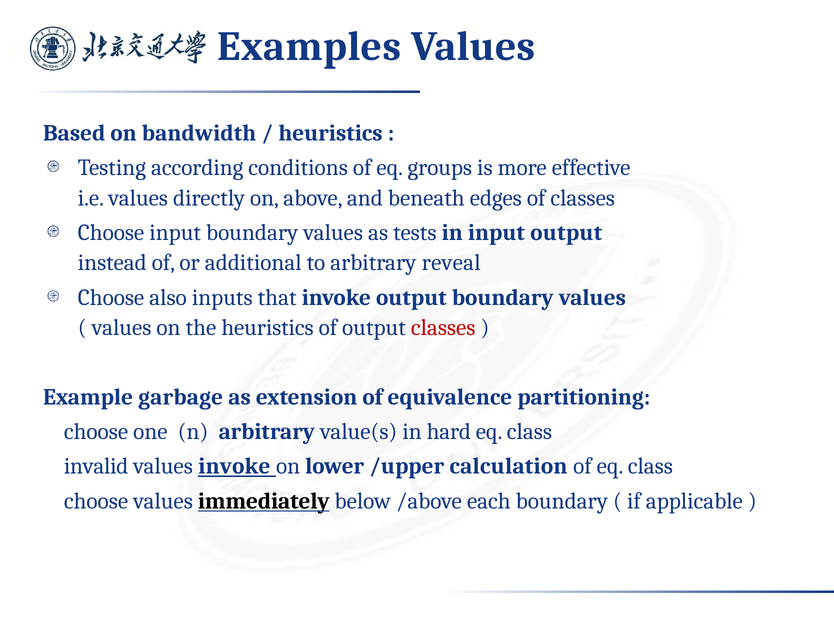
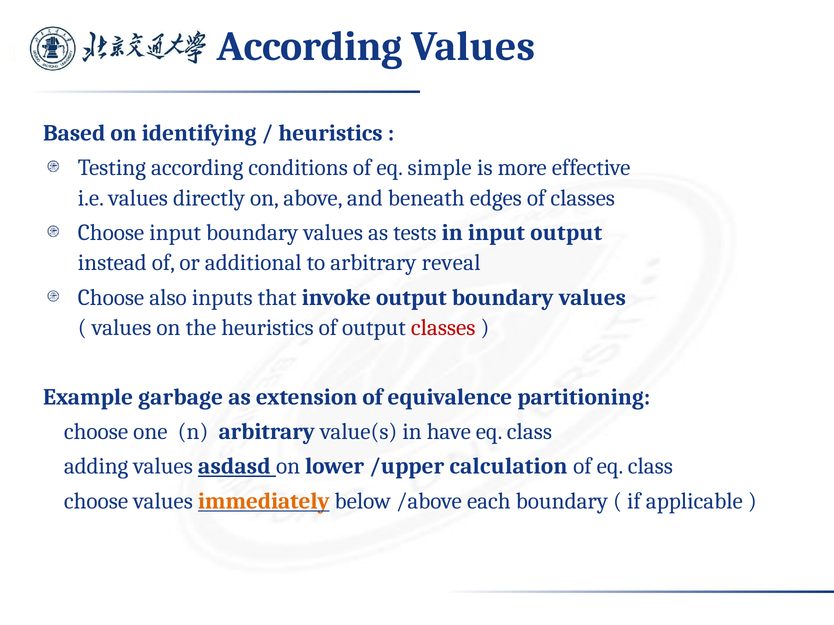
Examples: Examples -> According (310, 47)
bandwidth: bandwidth -> identifying (199, 133)
groups: groups -> simple (440, 168)
hard: hard -> have (449, 432)
invalid: invalid -> adding (96, 467)
values invoke: invoke -> asdasd (234, 467)
immediately colour: black -> orange (264, 501)
